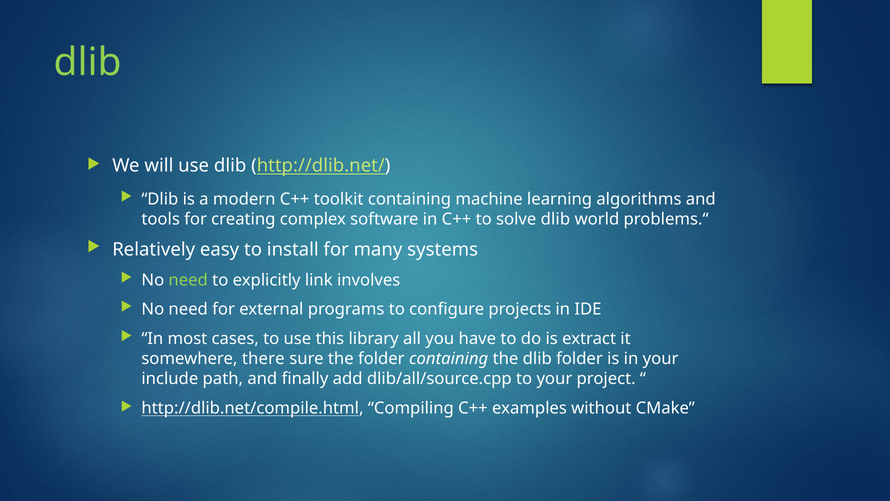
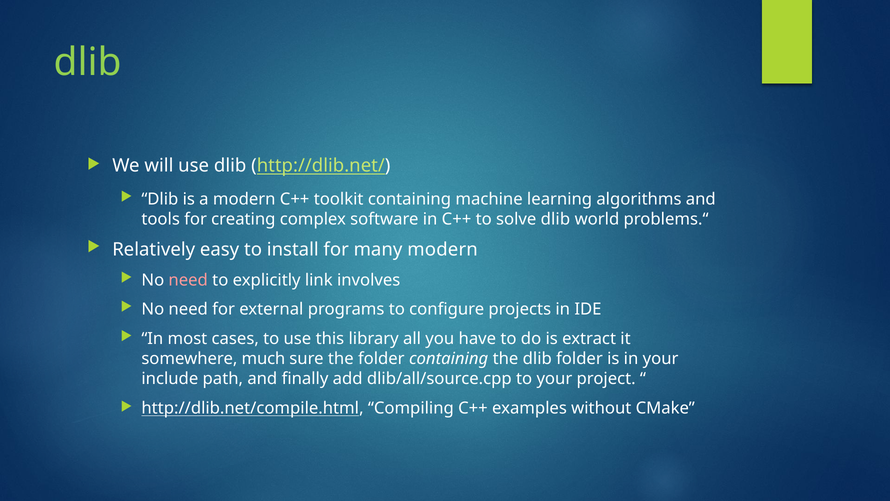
many systems: systems -> modern (443, 250)
need colour: light green -> pink (188, 280)
there: there -> much (263, 359)
